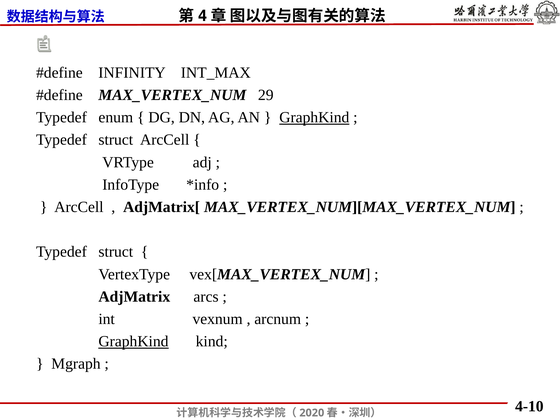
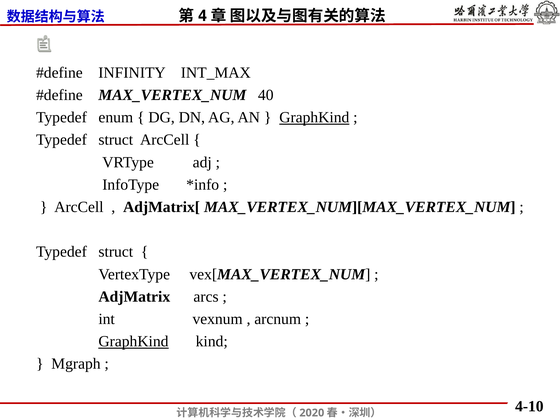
29: 29 -> 40 (266, 95)
